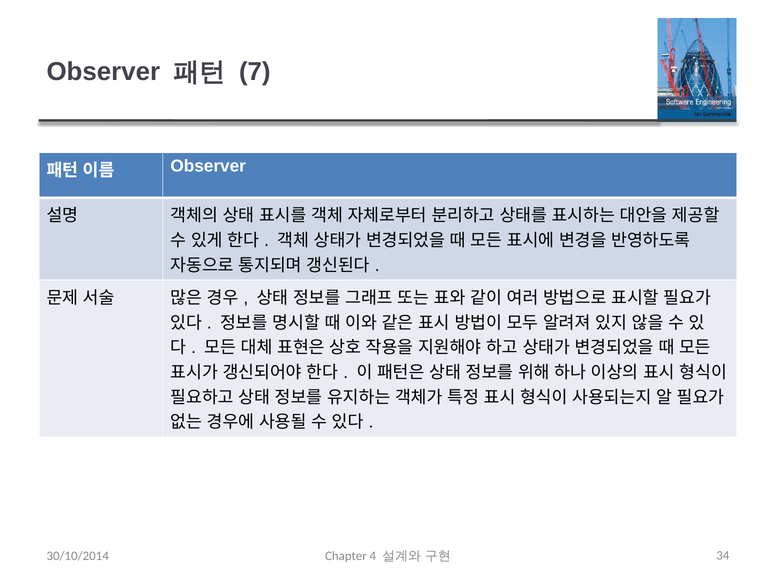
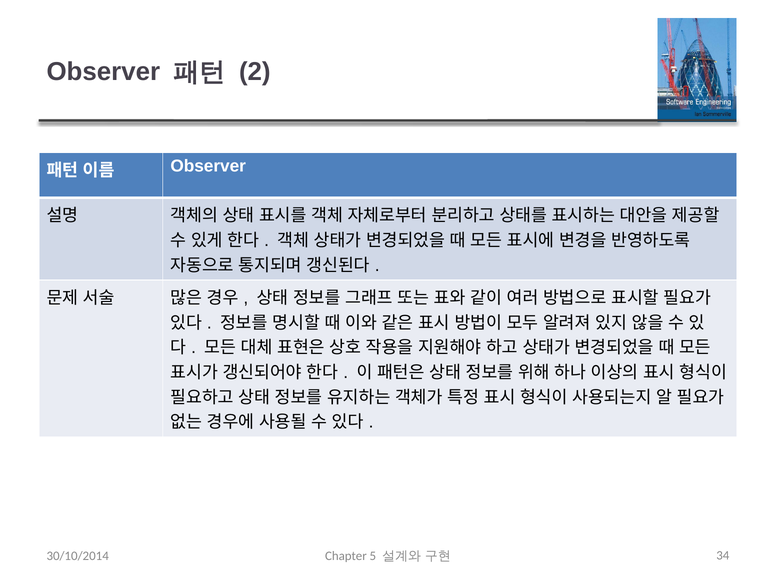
7: 7 -> 2 (255, 72)
4: 4 -> 5 (373, 556)
